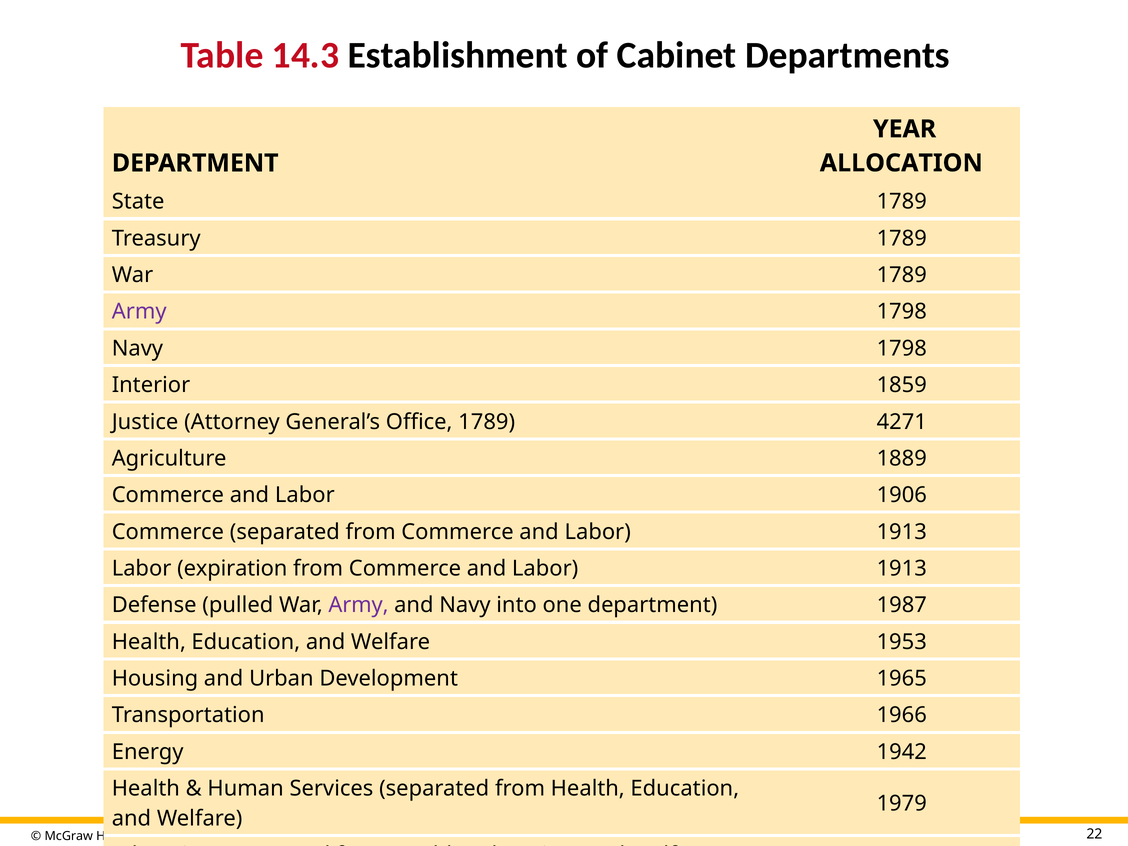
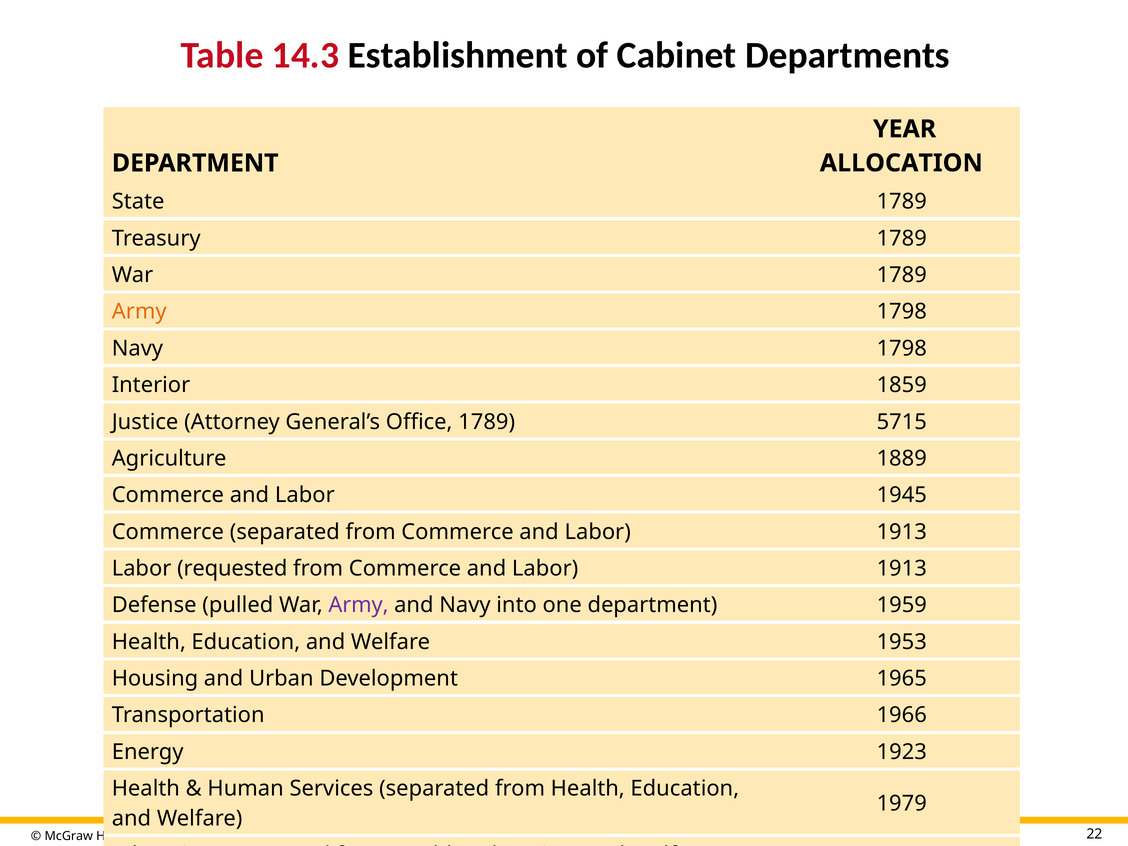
Army colour: purple -> orange (139, 312)
4271: 4271 -> 5715 (902, 422)
1906: 1906 -> 1945 (902, 495)
expiration: expiration -> requested (232, 569)
1987: 1987 -> 1959 (902, 605)
1942: 1942 -> 1923 (902, 752)
